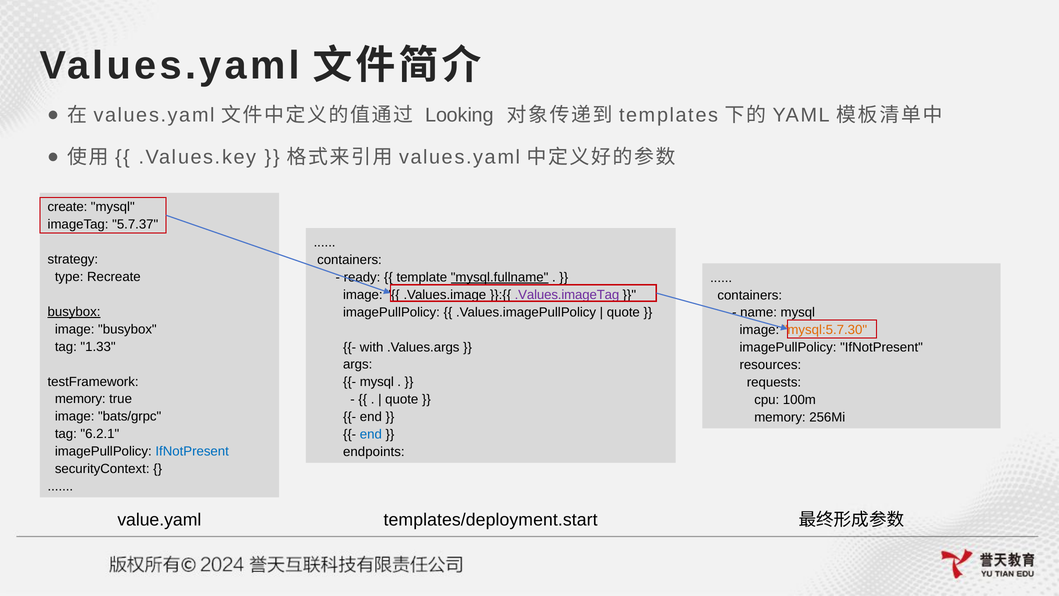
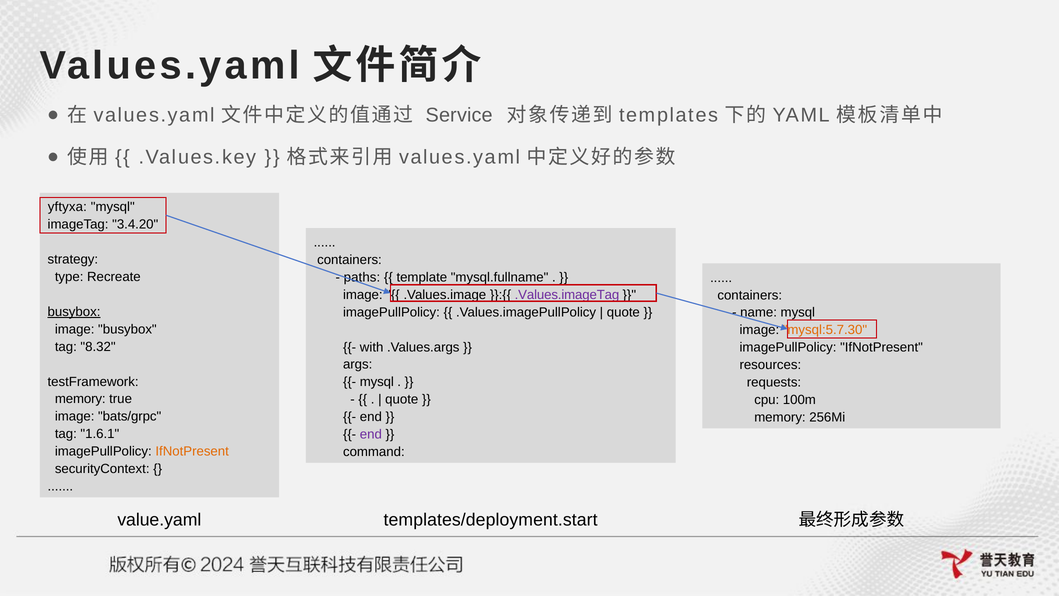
Looking: Looking -> Service (459, 115)
create: create -> yftyxa (67, 207)
5.7.37: 5.7.37 -> 3.4.20 (135, 224)
ready: ready -> paths (362, 277)
mysql.fullname underline: present -> none (500, 277)
1.33: 1.33 -> 8.32 (98, 347)
6.2.1: 6.2.1 -> 1.6.1 (100, 434)
end colour: blue -> purple (371, 434)
IfNotPresent colour: blue -> orange (192, 451)
endpoints: endpoints -> command (374, 452)
